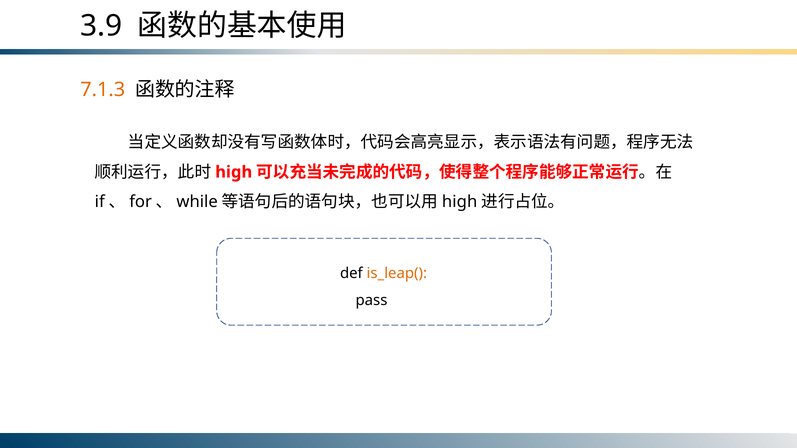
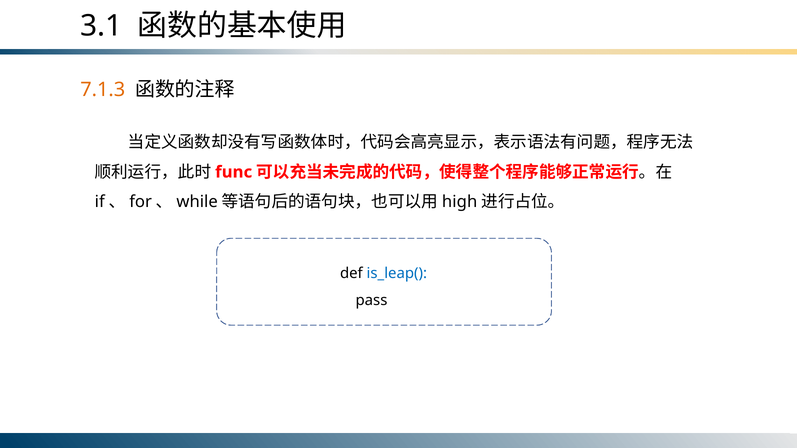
3.9: 3.9 -> 3.1 (101, 26)
high: high -> func (234, 172)
is_leap( colour: orange -> blue (397, 274)
